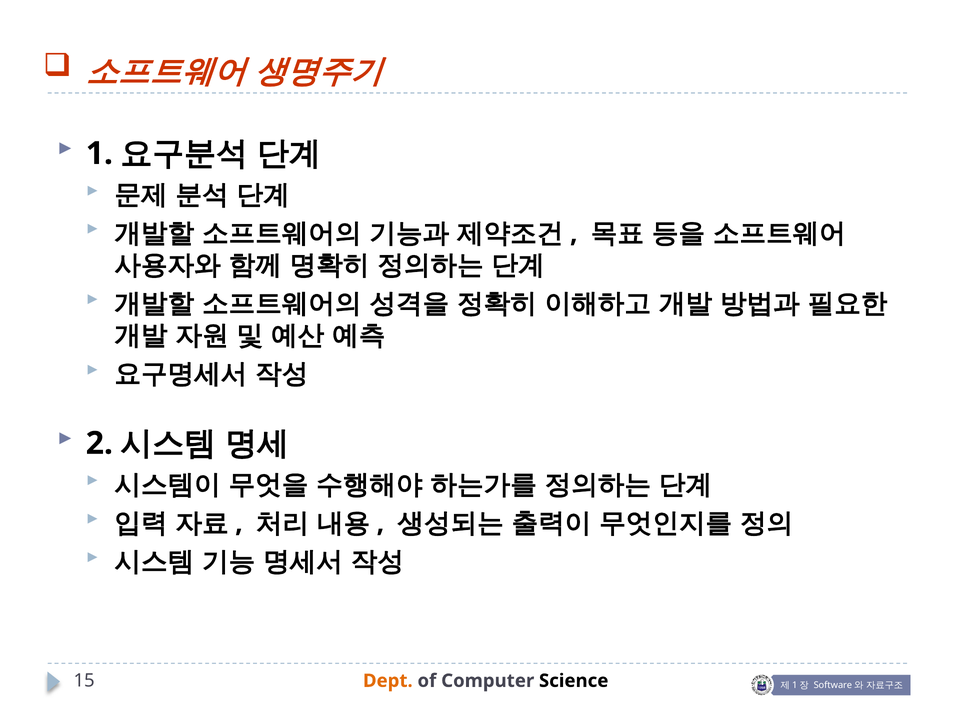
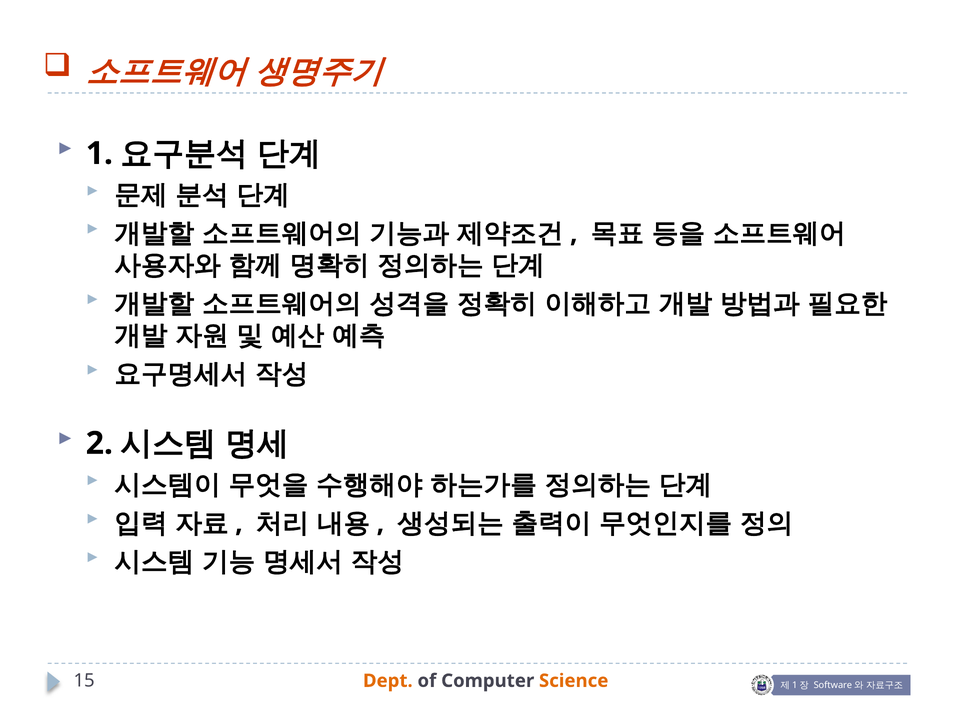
Science colour: black -> orange (574, 681)
